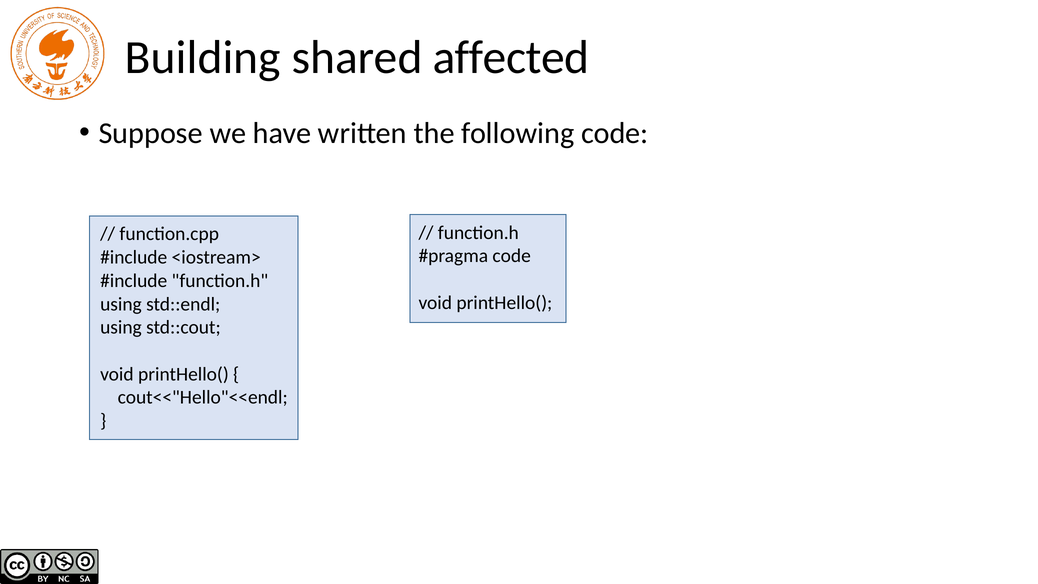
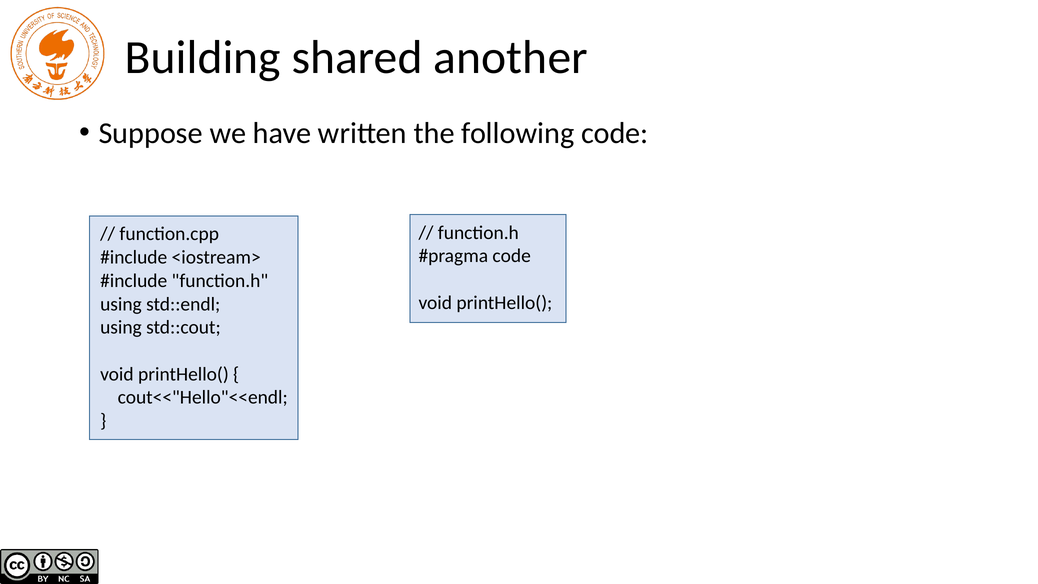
affected: affected -> another (511, 58)
